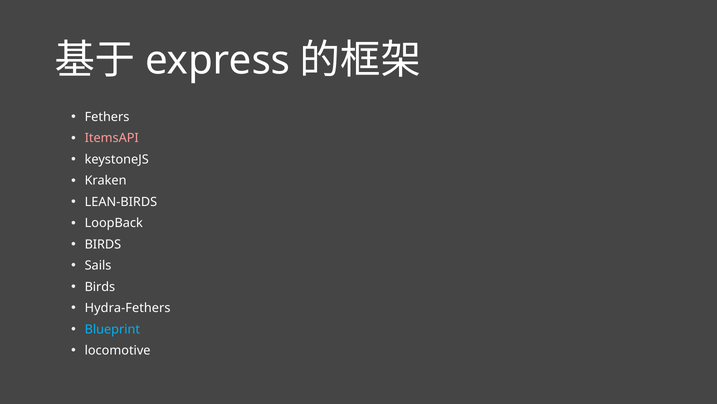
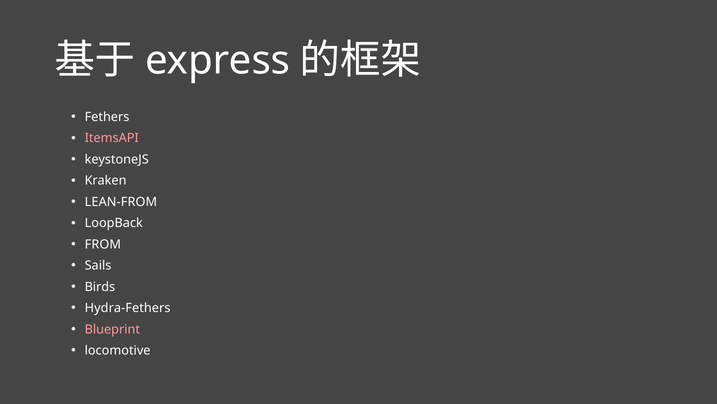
LEAN-BIRDS: LEAN-BIRDS -> LEAN-FROM (121, 202)
BIRDS: BIRDS -> FROM (103, 244)
Blueprint colour: light blue -> pink (112, 329)
